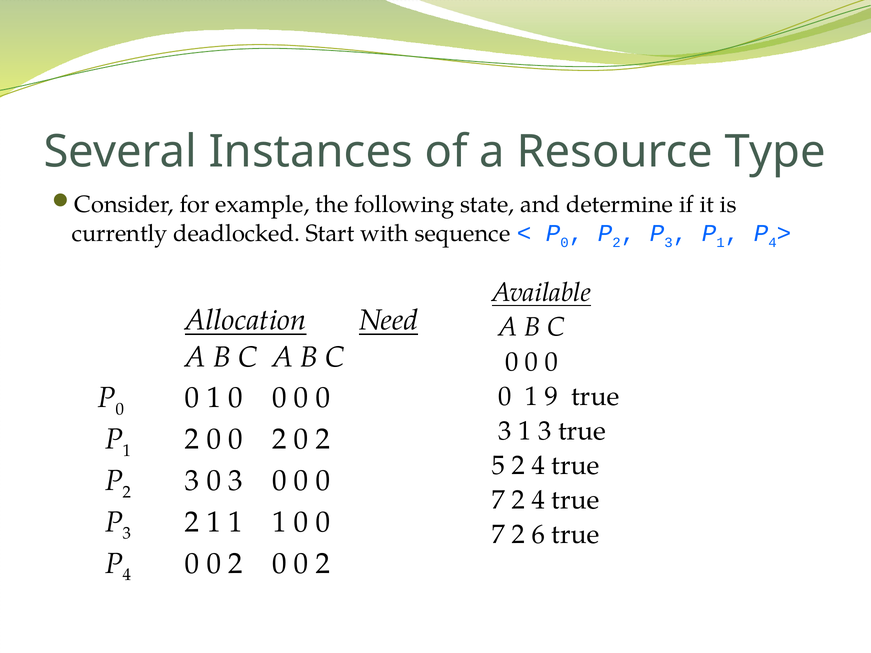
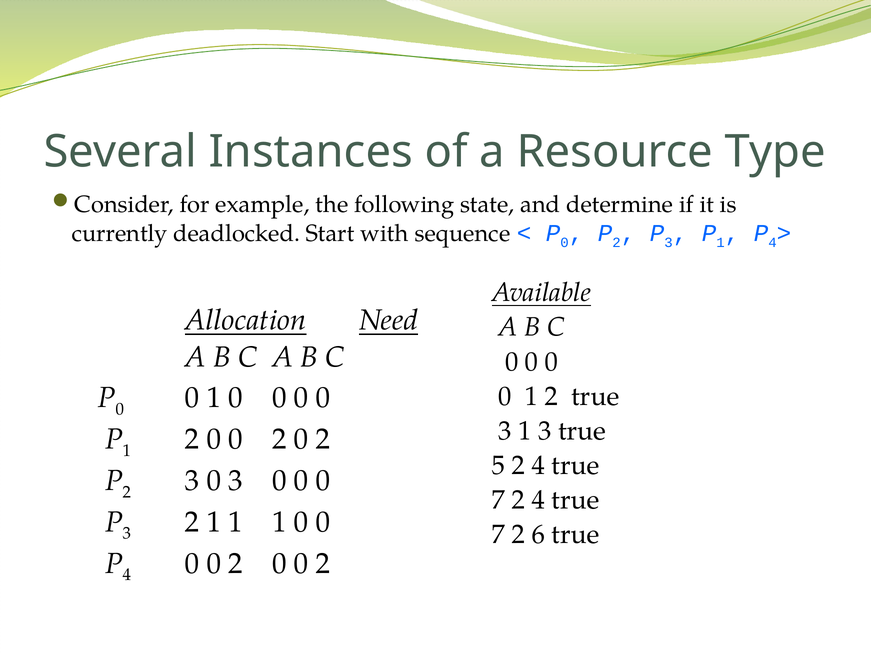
0 1 9: 9 -> 2 (552, 396)
